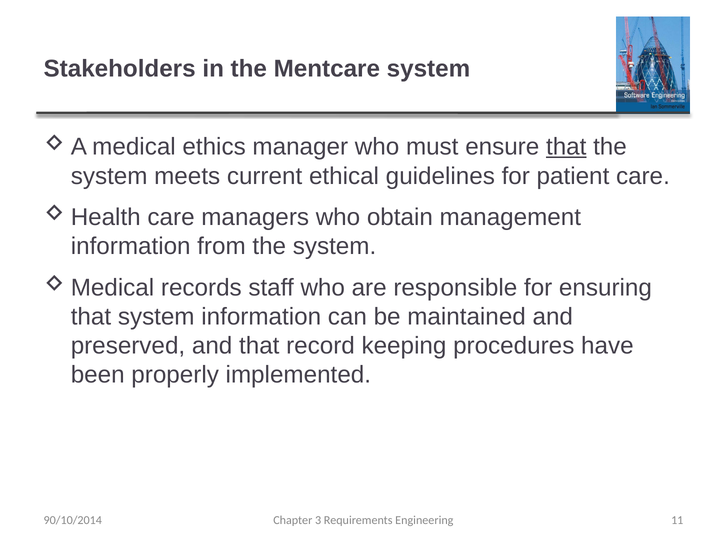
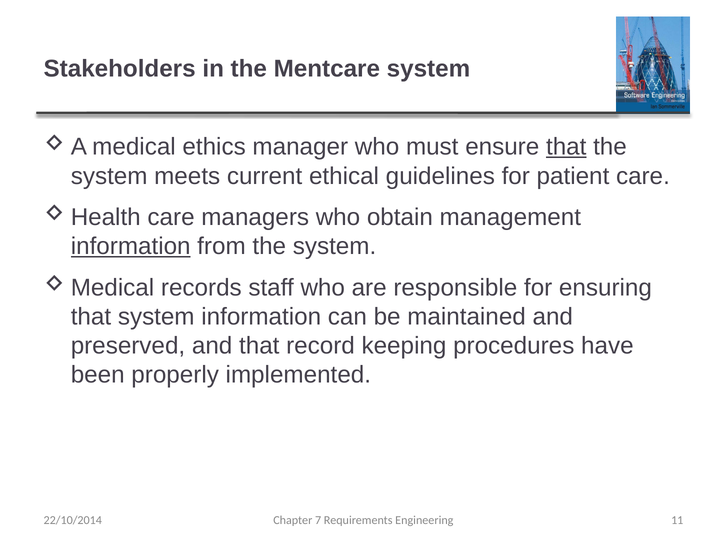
information underline: none -> present (131, 246)
90/10/2014: 90/10/2014 -> 22/10/2014 (73, 521)
3: 3 -> 7 (318, 521)
